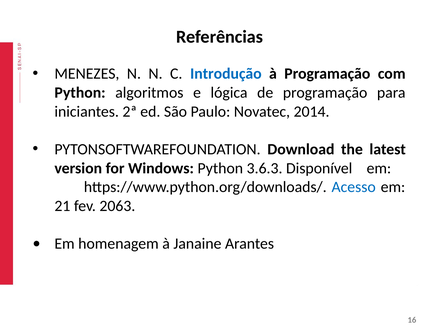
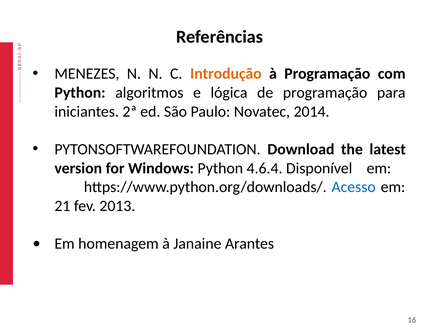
Introdução colour: blue -> orange (226, 74)
3.6.3: 3.6.3 -> 4.6.4 (265, 168)
2063: 2063 -> 2013 (117, 206)
